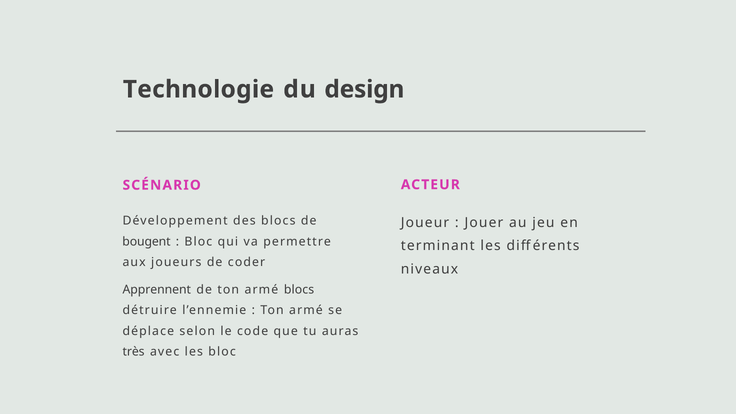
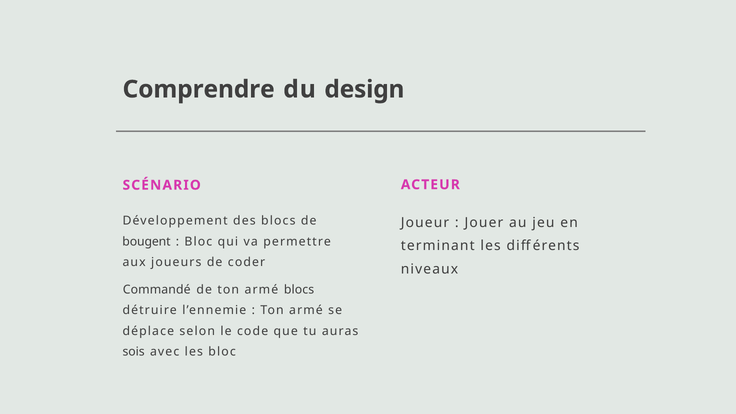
Technologie: Technologie -> Comprendre (199, 89)
Apprennent: Apprennent -> Commandé (157, 290)
très: très -> sois (134, 352)
